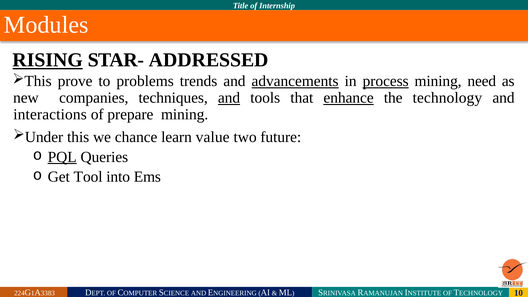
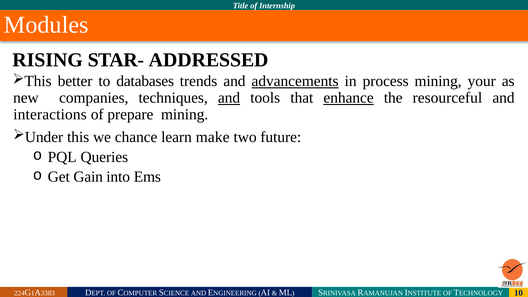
RISING underline: present -> none (48, 60)
prove: prove -> better (75, 81)
problems: problems -> databases (145, 81)
process underline: present -> none (386, 81)
need: need -> your (482, 81)
technology: technology -> resourceful (447, 98)
value: value -> make (213, 137)
PQL underline: present -> none (62, 157)
Tool: Tool -> Gain (88, 177)
